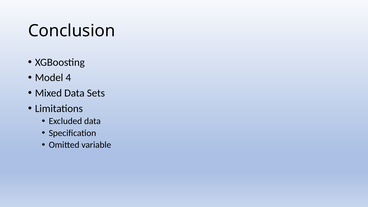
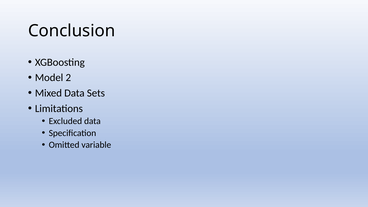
4: 4 -> 2 (68, 78)
